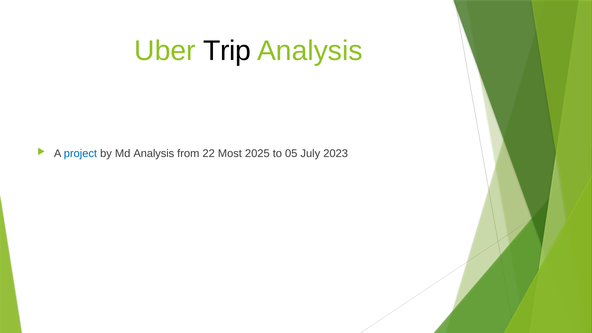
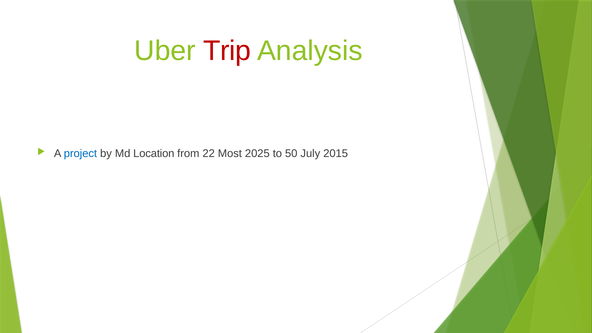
Trip colour: black -> red (227, 51)
Md Analysis: Analysis -> Location (154, 154)
05: 05 -> 50 (291, 154)
2023: 2023 -> 2015 (336, 154)
